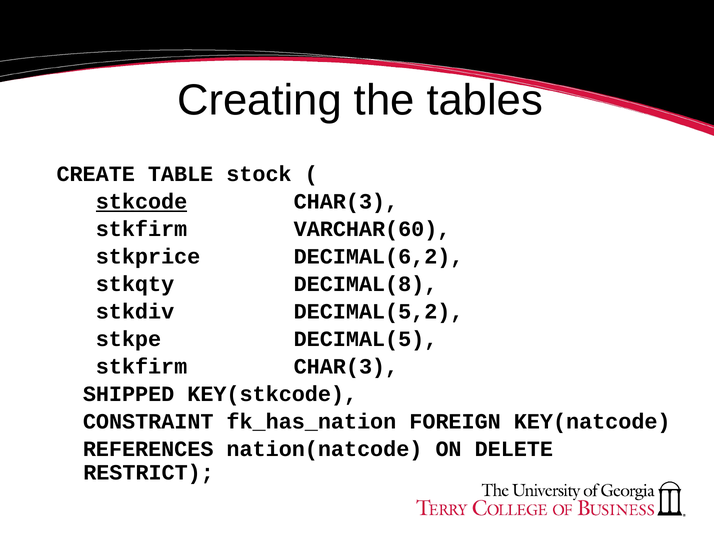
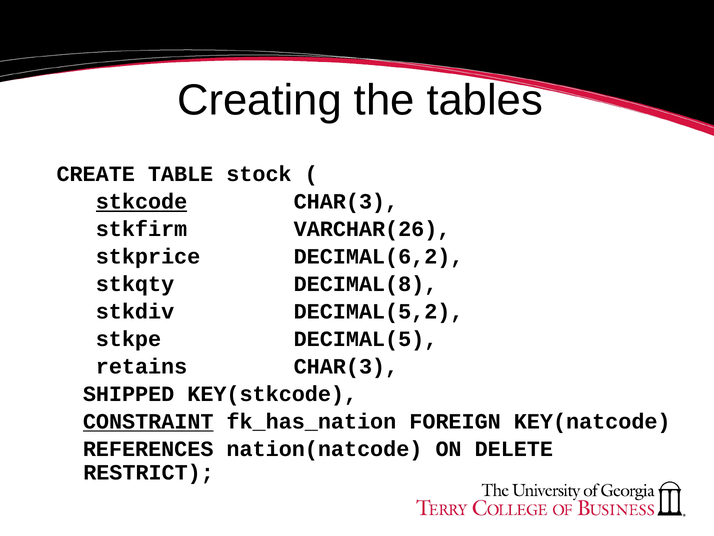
VARCHAR(60: VARCHAR(60 -> VARCHAR(26 (372, 229)
stkfirm: stkfirm -> retains (142, 366)
CONSTRAINT underline: none -> present (148, 421)
